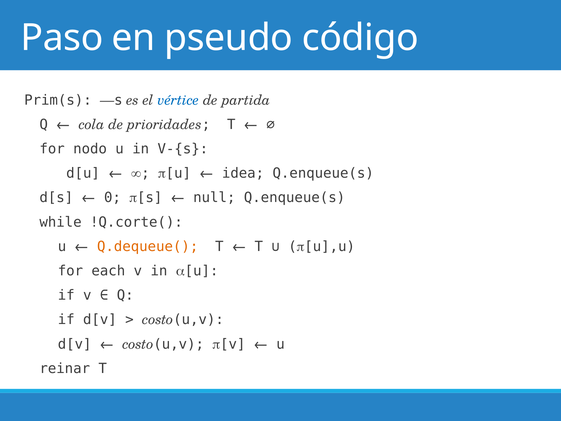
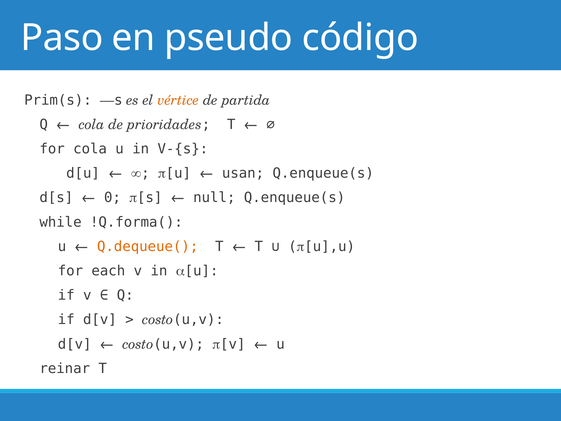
vértice colour: blue -> orange (178, 100)
for nodo: nodo -> cola (90, 149)
idea: idea -> usan (243, 173)
!Q.corte(: !Q.corte( -> !Q.forma( (136, 222)
